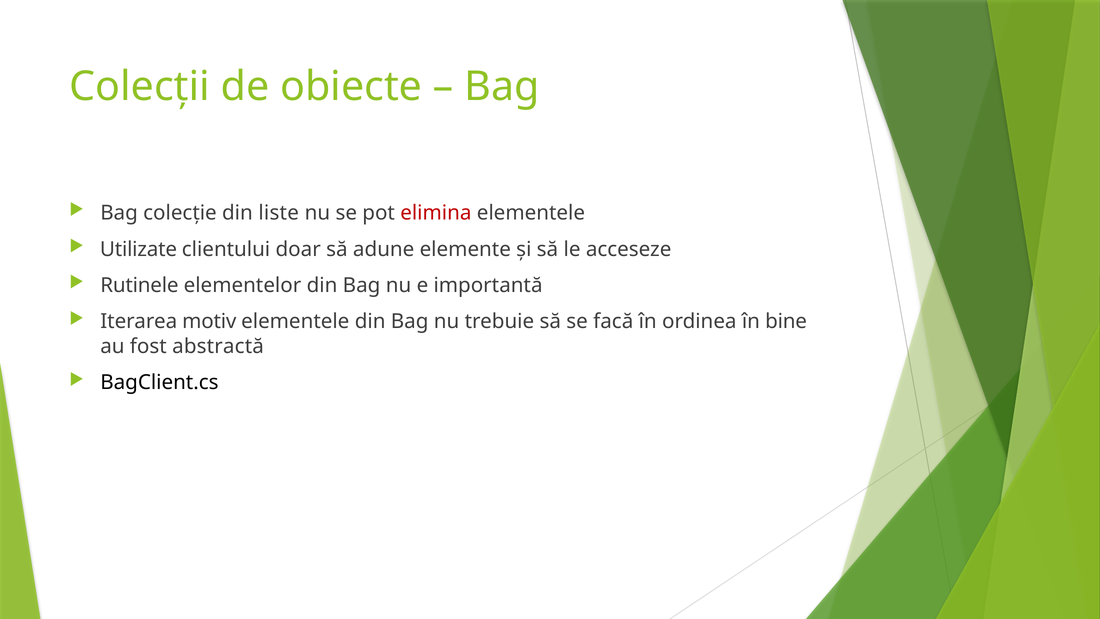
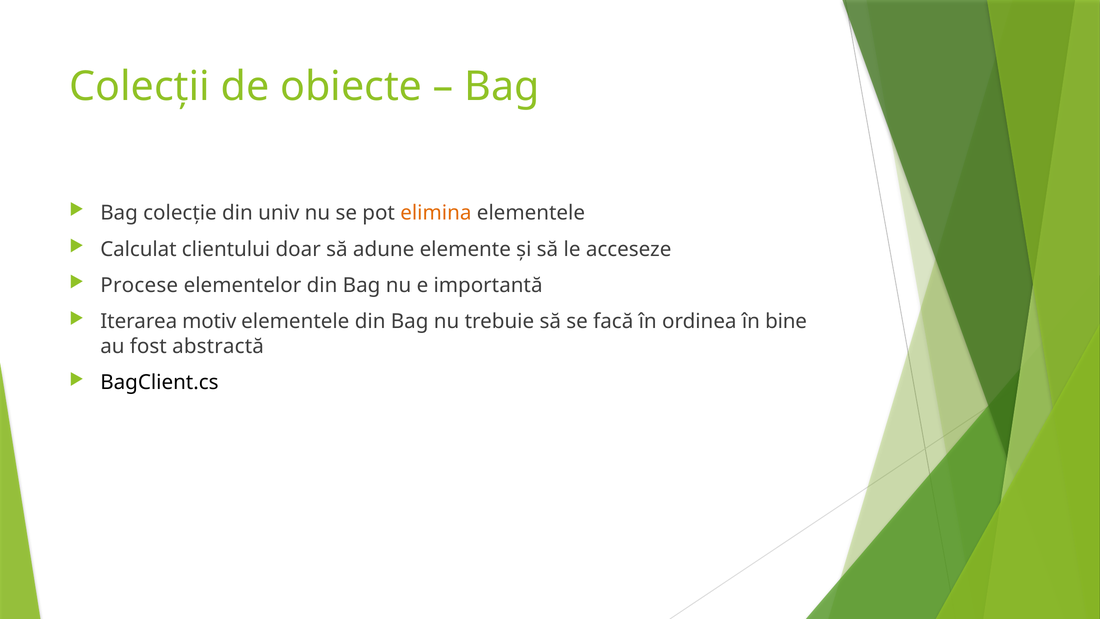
liste: liste -> univ (279, 213)
elimina colour: red -> orange (436, 213)
Utilizate: Utilizate -> Calculat (138, 249)
Rutinele: Rutinele -> Procese (139, 285)
